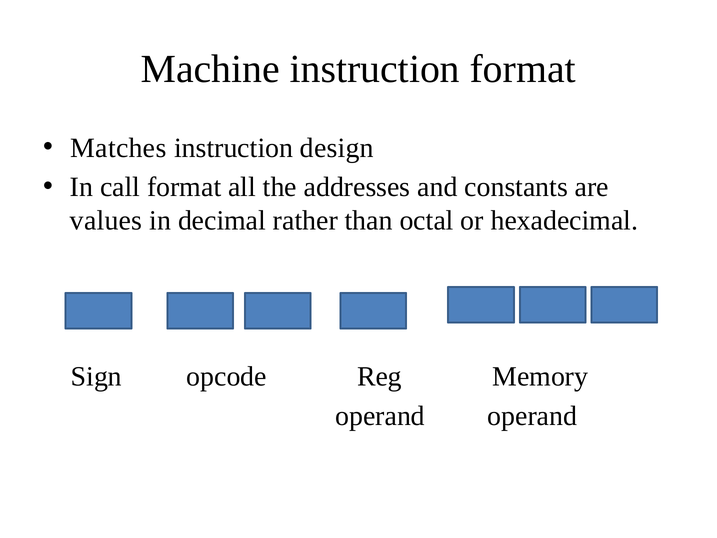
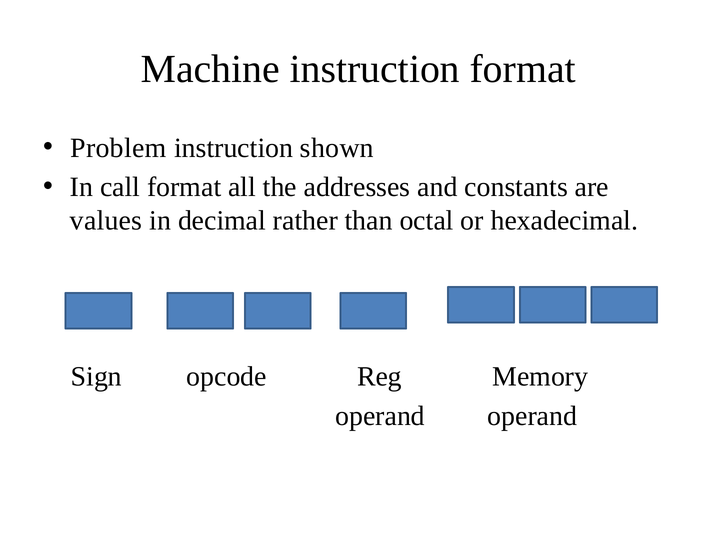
Matches: Matches -> Problem (118, 148)
design: design -> shown (337, 148)
